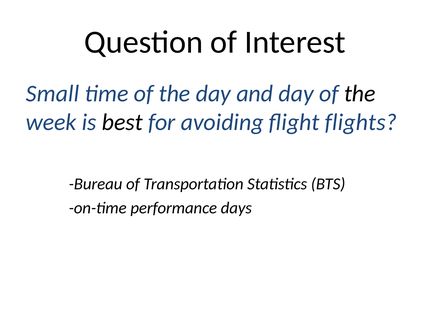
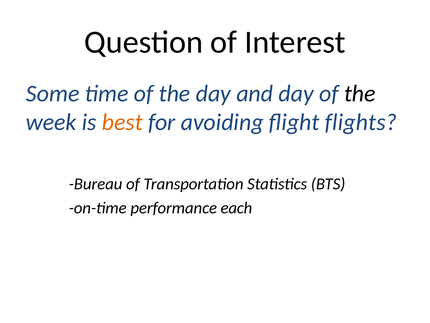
Small: Small -> Some (53, 93)
best colour: black -> orange (122, 122)
days: days -> each (236, 208)
